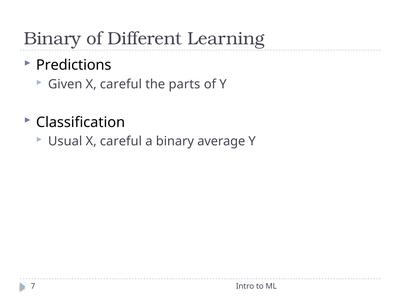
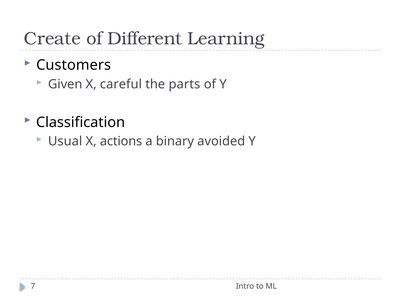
Binary: Binary -> Create (52, 39)
Predictions: Predictions -> Customers (74, 65)
careful: careful -> actions (121, 141)
average: average -> avoided (221, 141)
